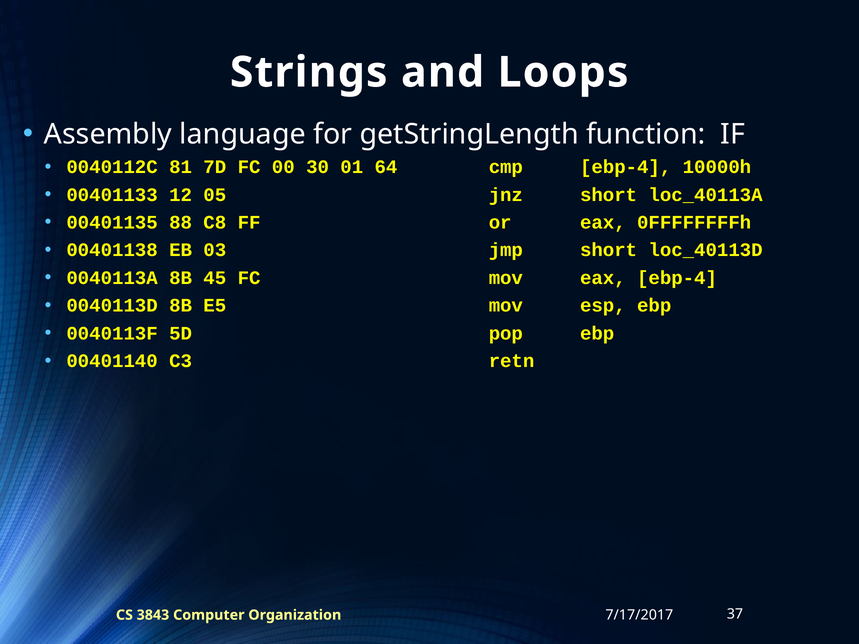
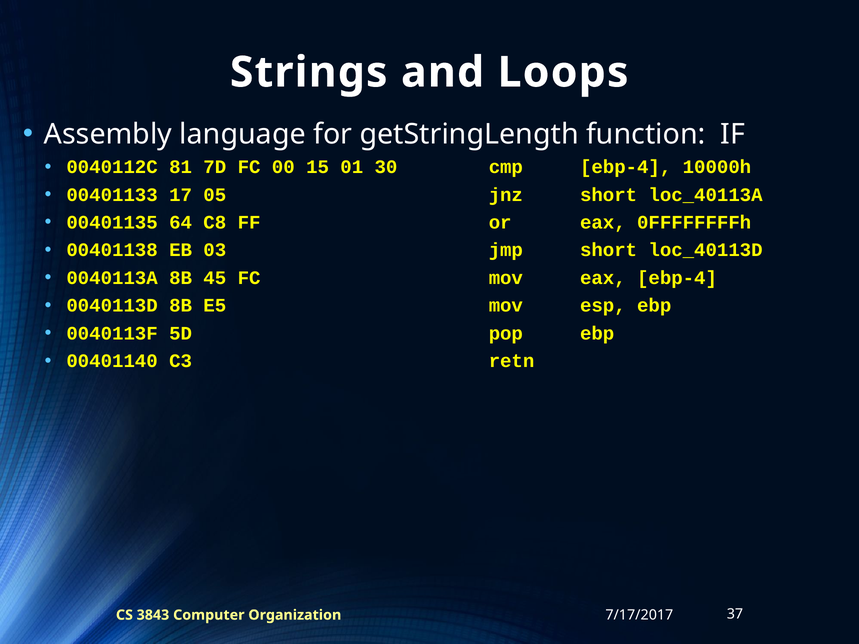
30: 30 -> 15 (318, 167)
64: 64 -> 30 (386, 167)
12: 12 -> 17 (181, 195)
88: 88 -> 64 (181, 223)
